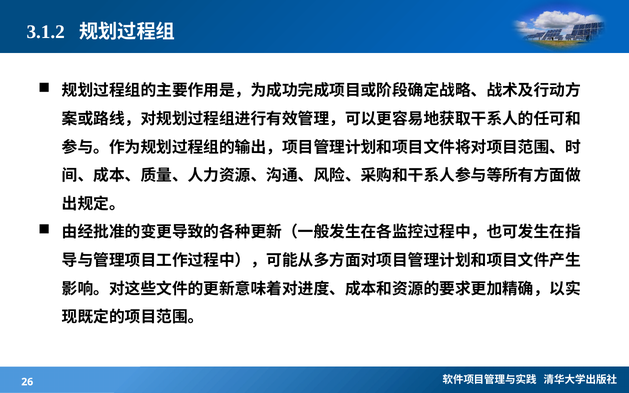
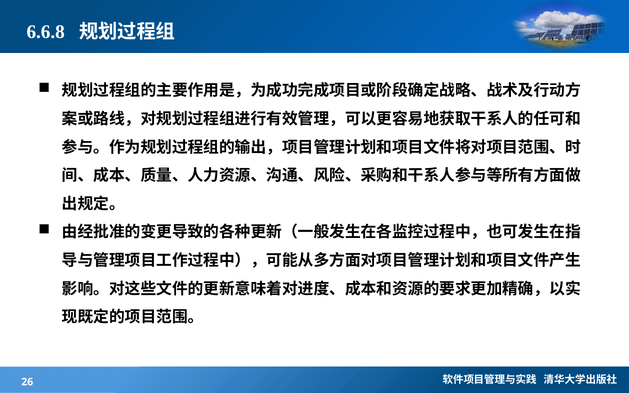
3.1.2: 3.1.2 -> 6.6.8 (46, 32)
